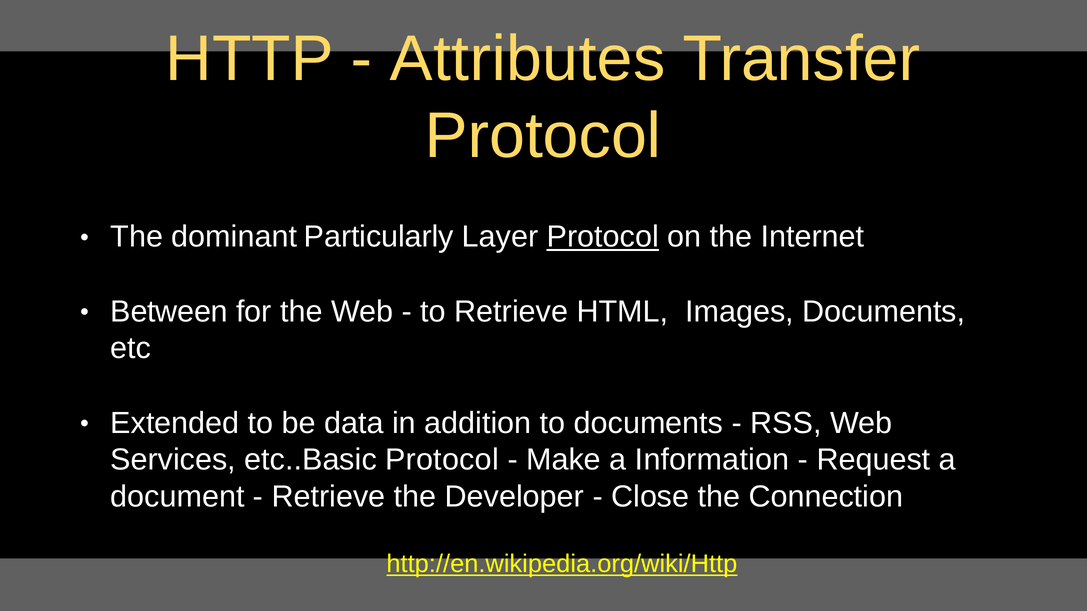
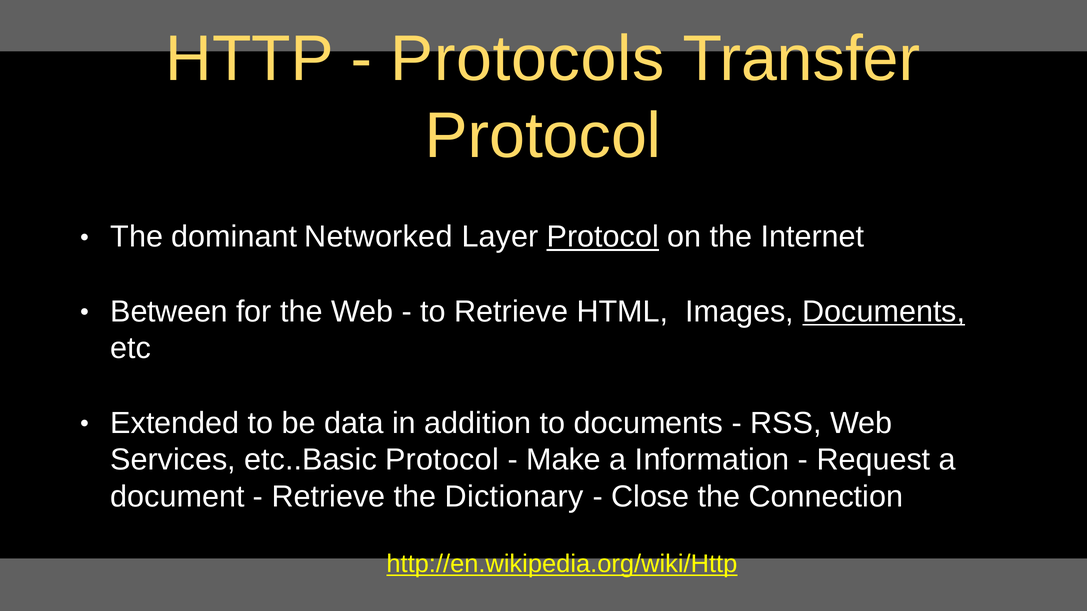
Attributes: Attributes -> Protocols (527, 59)
Particularly: Particularly -> Networked (379, 237)
Documents underline: none -> present (884, 312)
Developer: Developer -> Dictionary (514, 497)
